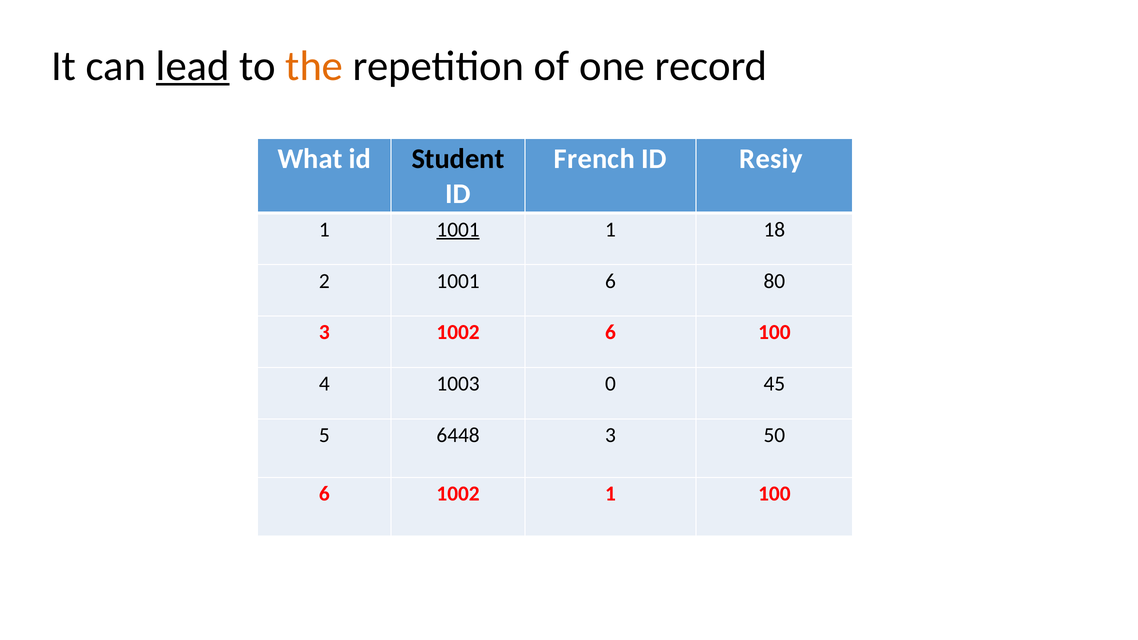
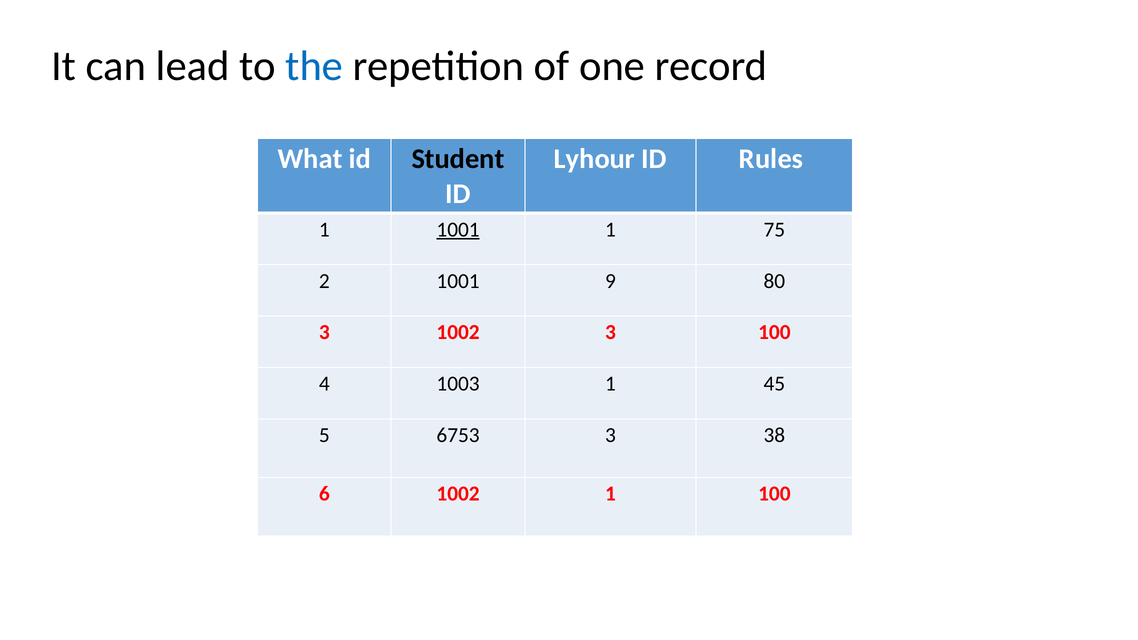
lead underline: present -> none (193, 66)
the colour: orange -> blue (314, 66)
French: French -> Lyhour (595, 159)
Resiy: Resiy -> Rules (771, 159)
18: 18 -> 75 (774, 230)
1001 6: 6 -> 9 (610, 281)
1002 6: 6 -> 3 (610, 333)
1003 0: 0 -> 1 (610, 384)
6448: 6448 -> 6753 (458, 435)
50: 50 -> 38 (774, 435)
